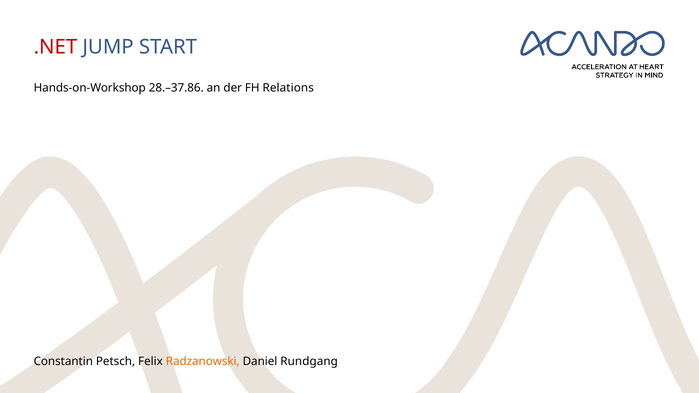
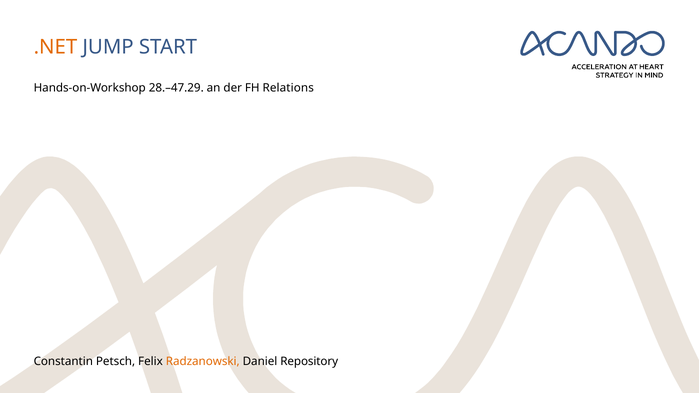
.NET colour: red -> orange (55, 47)
28.–37.86: 28.–37.86 -> 28.–47.29 (176, 88)
Rundgang: Rundgang -> Repository (309, 361)
